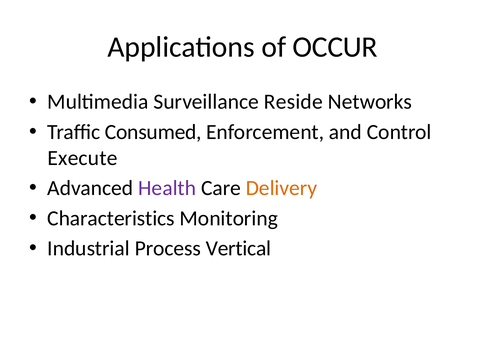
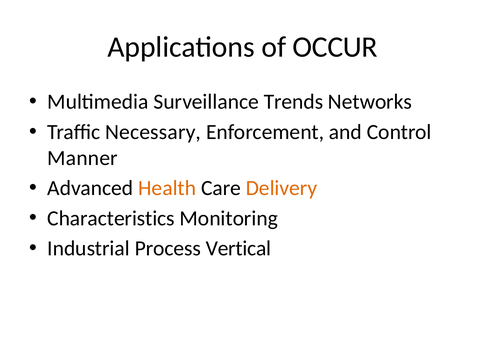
Reside: Reside -> Trends (293, 102)
Consumed: Consumed -> Necessary (153, 132)
Execute: Execute -> Manner (83, 158)
Health colour: purple -> orange (167, 188)
